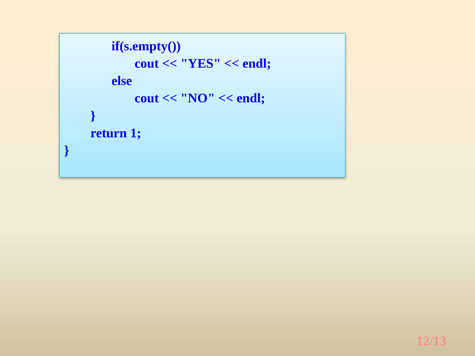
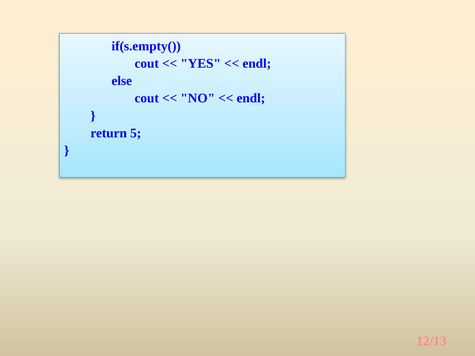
1: 1 -> 5 (136, 133)
